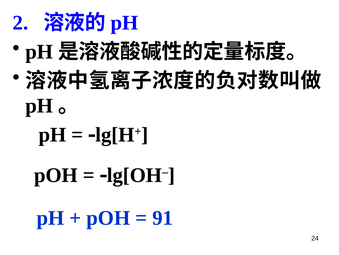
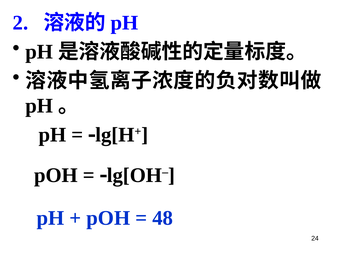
91: 91 -> 48 (163, 217)
